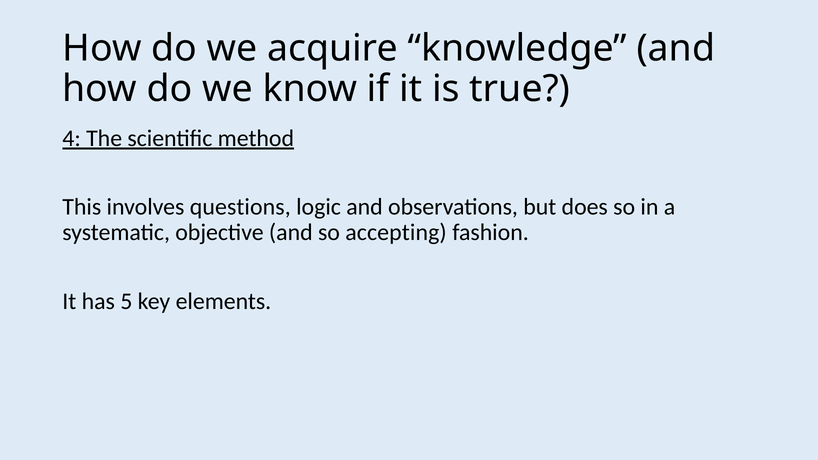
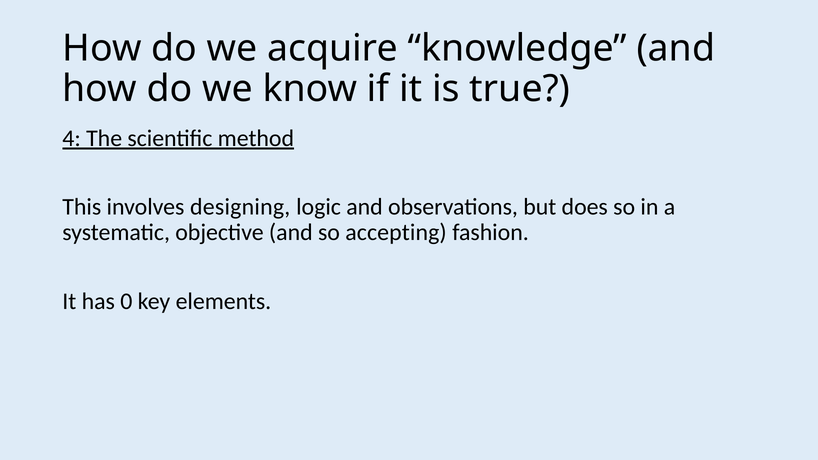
questions: questions -> designing (240, 207)
5: 5 -> 0 (126, 301)
